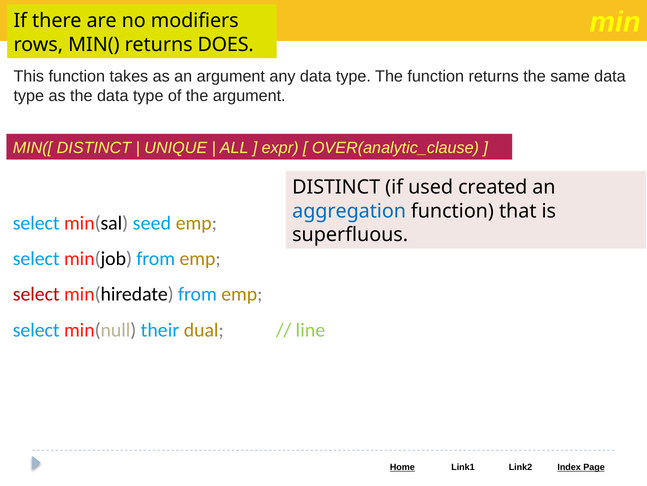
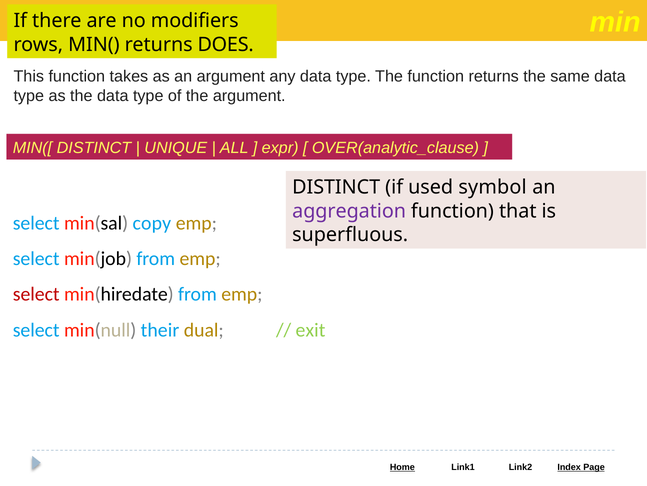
created: created -> symbol (493, 187)
aggregation colour: blue -> purple (349, 211)
seed: seed -> copy (152, 223)
line: line -> exit (310, 329)
